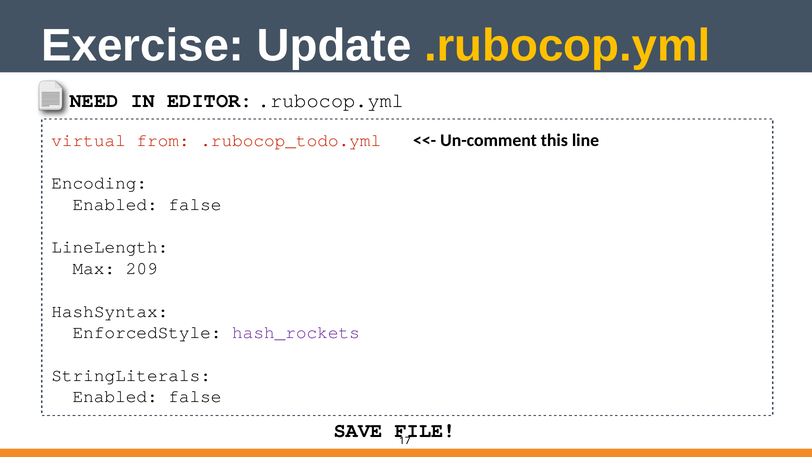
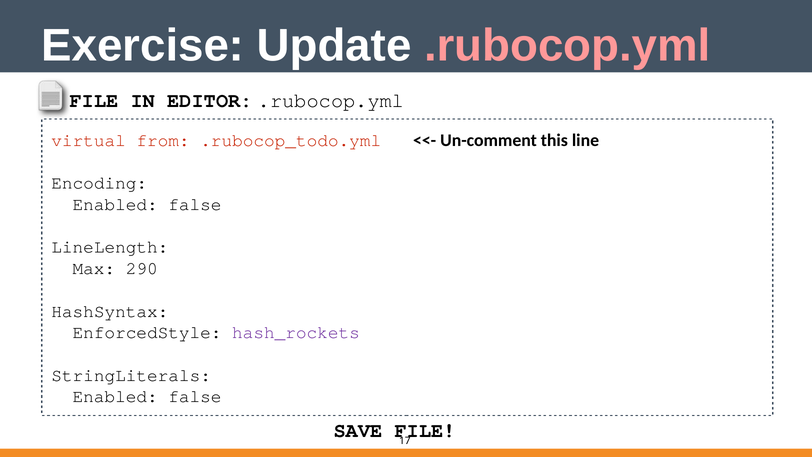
.rubocop.yml colour: yellow -> pink (567, 46)
NEED: NEED -> FILE (94, 100)
209: 209 -> 290 (142, 268)
